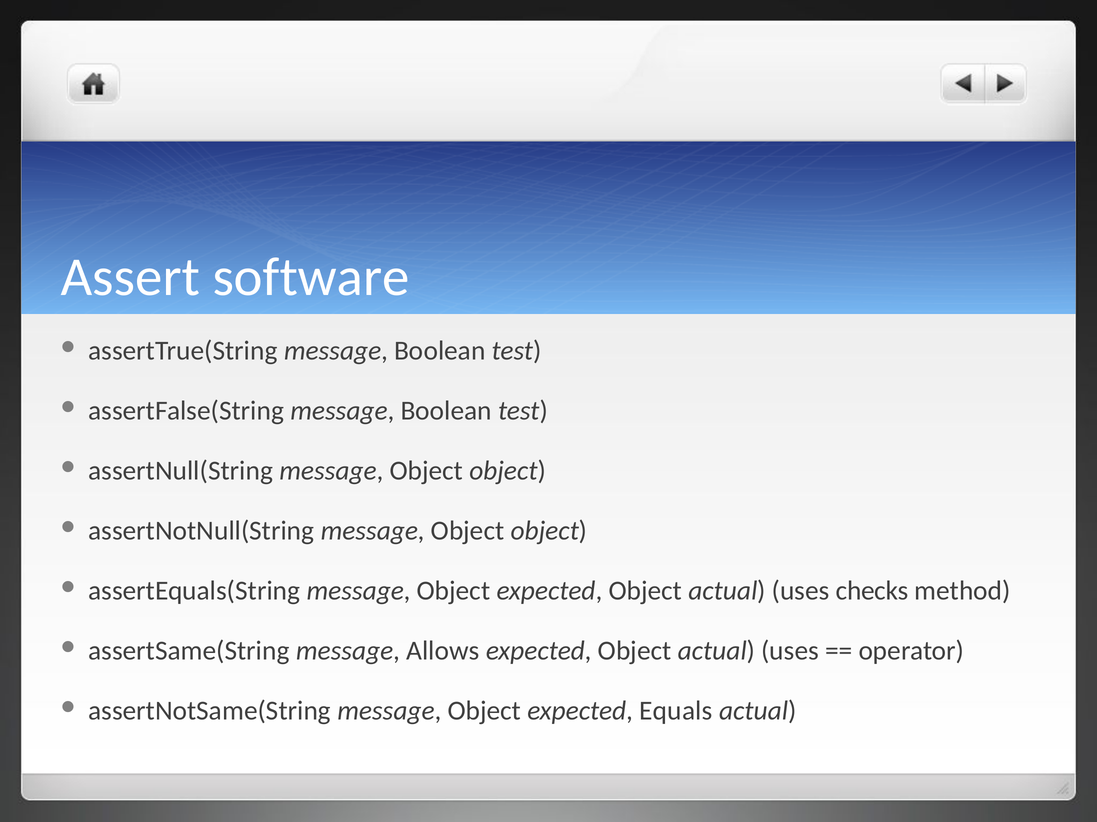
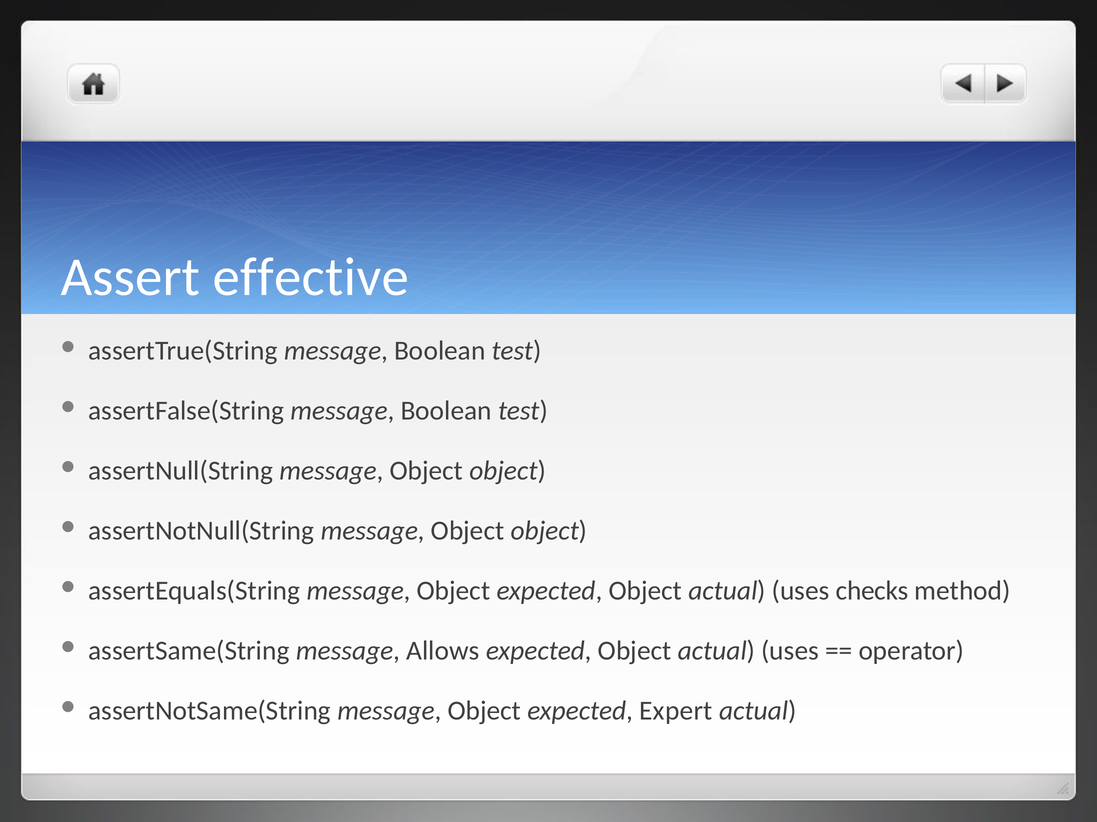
software: software -> effective (311, 277)
Equals: Equals -> Expert (676, 712)
